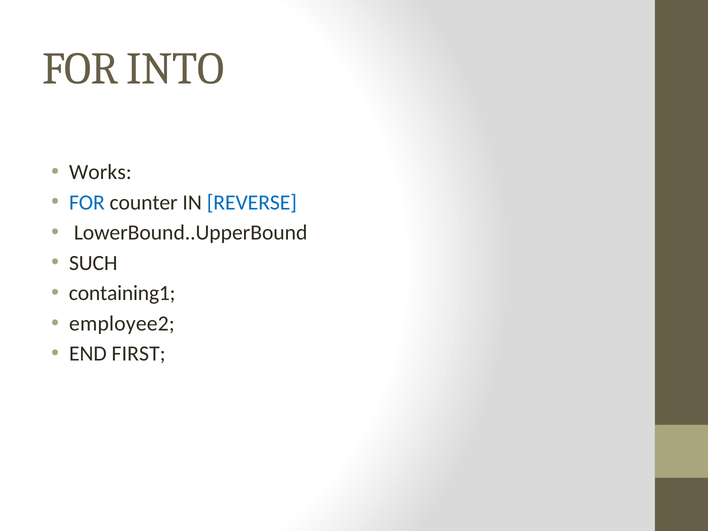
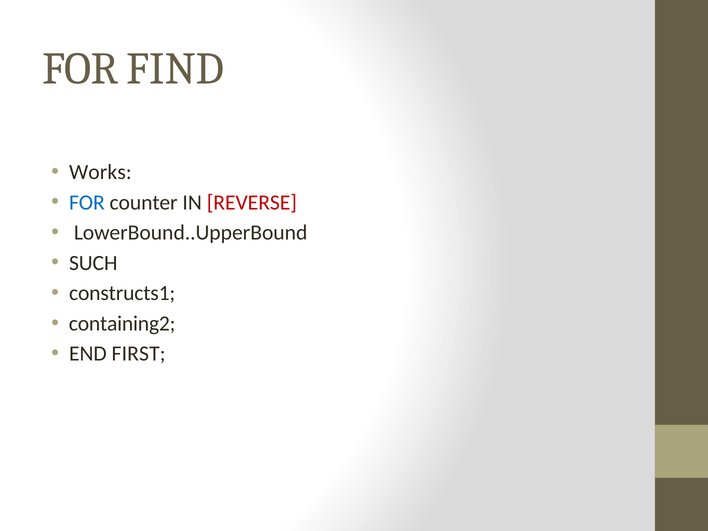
INTO: INTO -> FIND (175, 69)
REVERSE colour: blue -> red (252, 202)
containing1: containing1 -> constructs1 (122, 293)
employee2: employee2 -> containing2 (122, 324)
